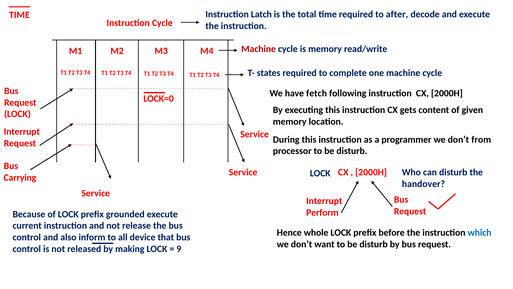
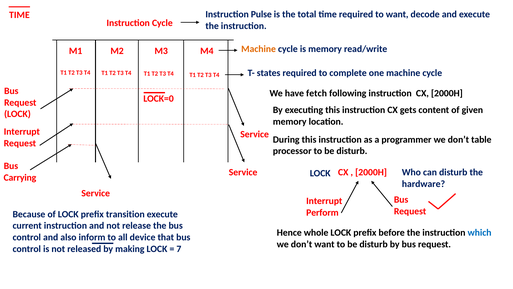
Latch: Latch -> Pulse (261, 14)
to after: after -> want (397, 14)
Machine colour: red -> orange (259, 49)
from: from -> table (481, 139)
handover: handover -> hardware (423, 184)
grounded: grounded -> transition (125, 214)
9: 9 -> 7 (179, 248)
